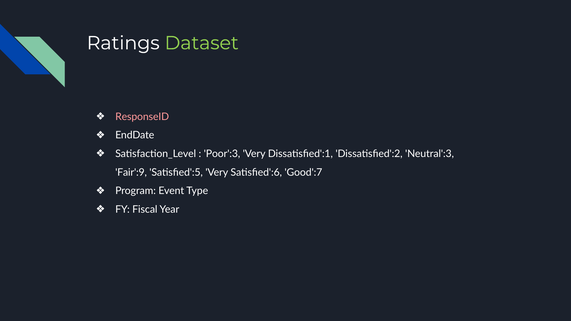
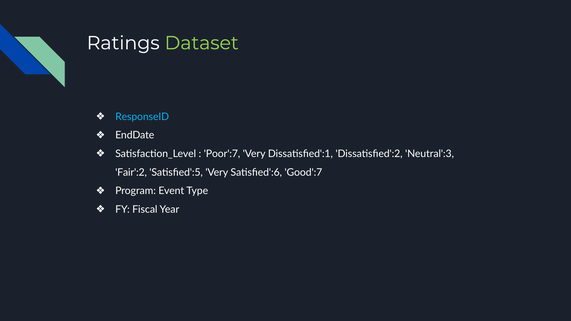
ResponseID colour: pink -> light blue (142, 117)
Poor':3: Poor':3 -> Poor':7 (222, 154)
Fair':9: Fair':9 -> Fair':2 (131, 172)
